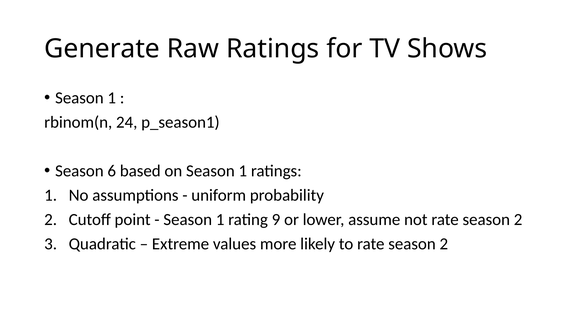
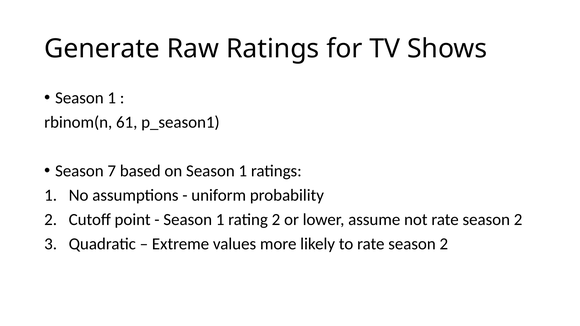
24: 24 -> 61 (127, 122)
6: 6 -> 7 (112, 171)
rating 9: 9 -> 2 (276, 220)
